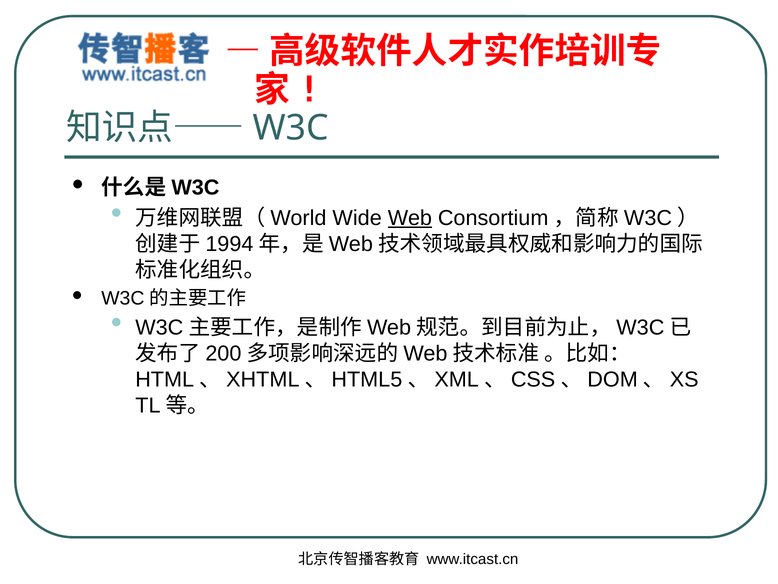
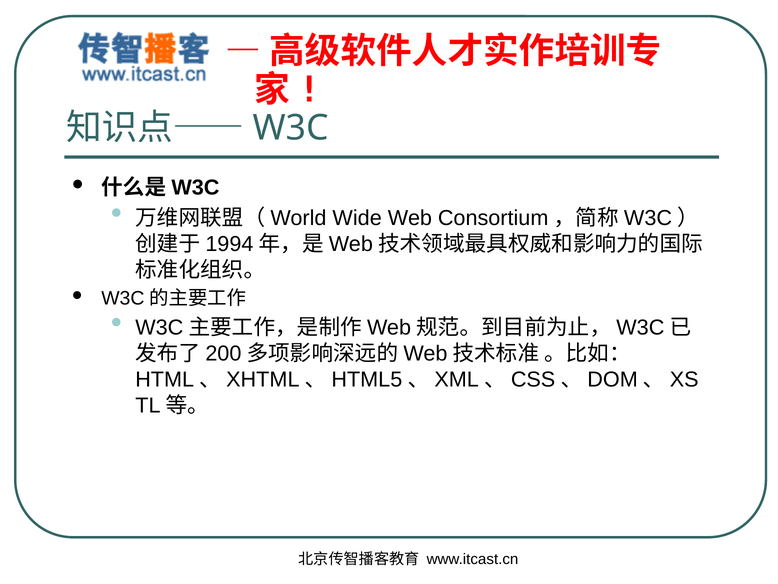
Web underline: present -> none (410, 218)
